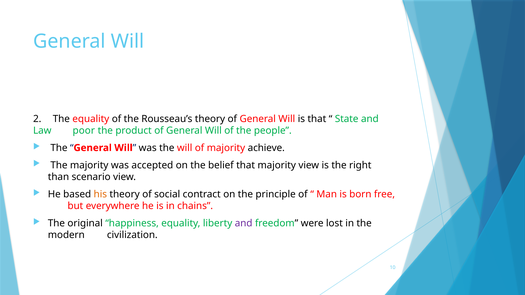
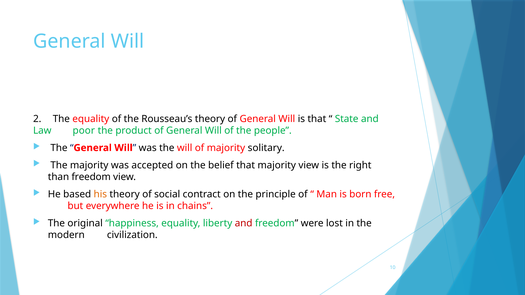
achieve: achieve -> solitary (266, 148)
than scenario: scenario -> freedom (91, 177)
and colour: purple -> red (244, 223)
